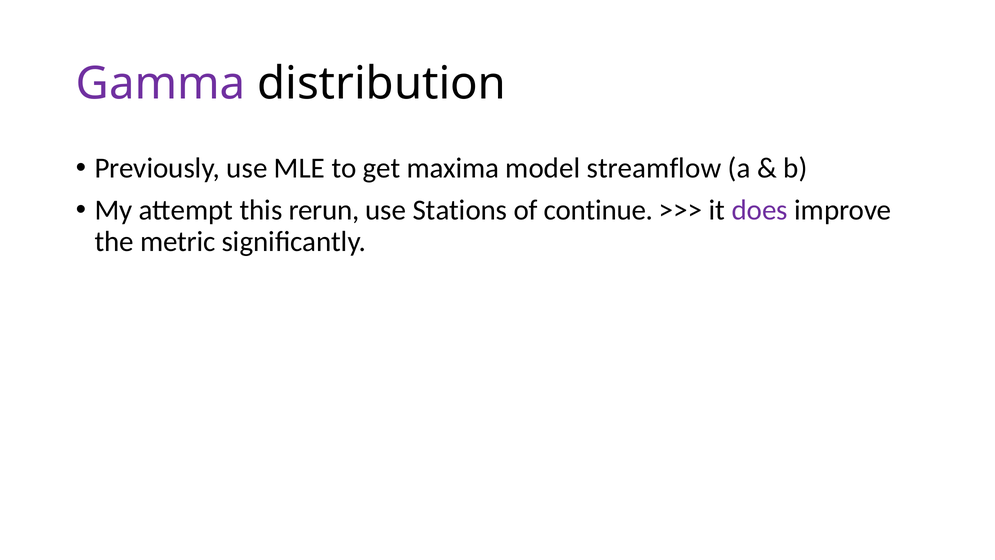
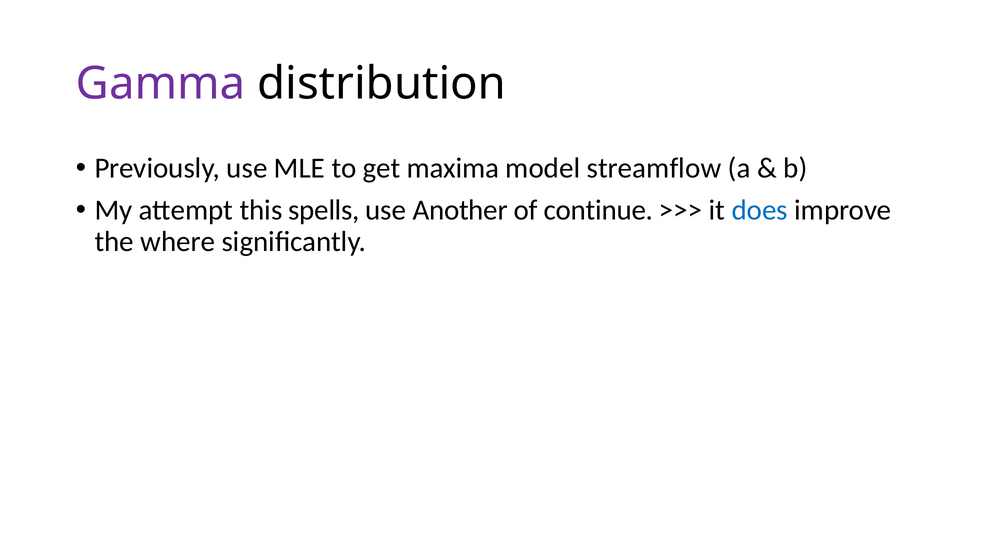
rerun: rerun -> spells (324, 210)
Stations: Stations -> Another (460, 210)
does colour: purple -> blue (760, 210)
metric: metric -> where (178, 241)
